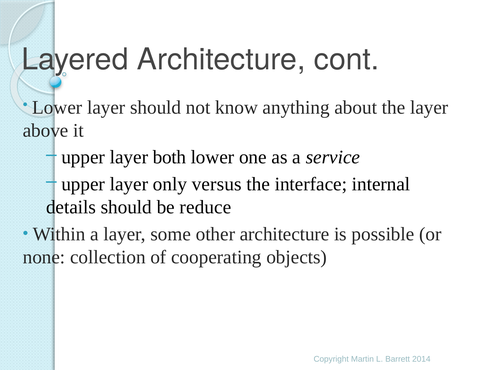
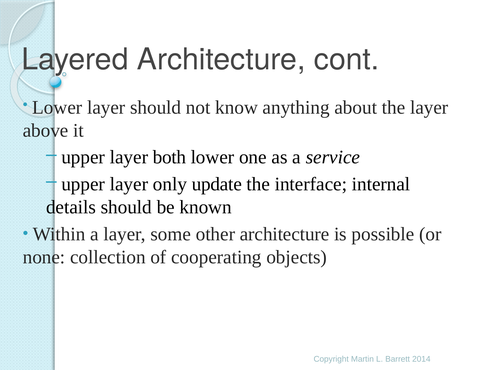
versus: versus -> update (217, 184)
reduce: reduce -> known (206, 207)
